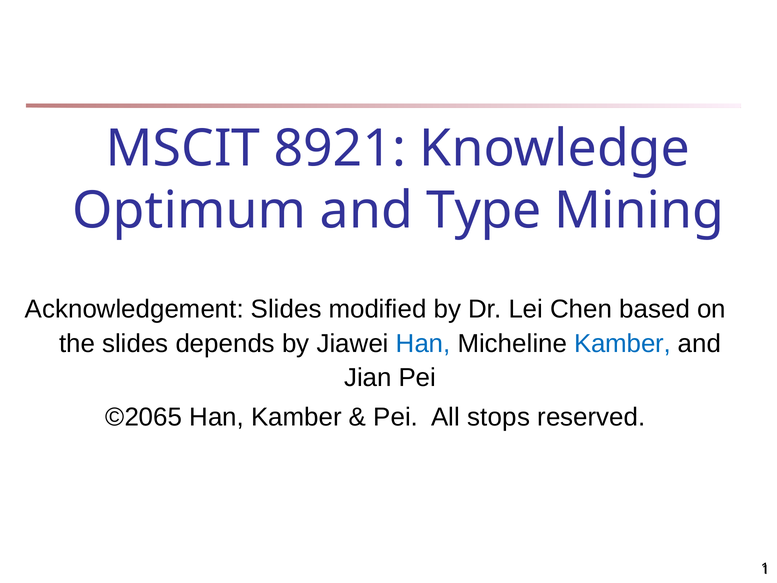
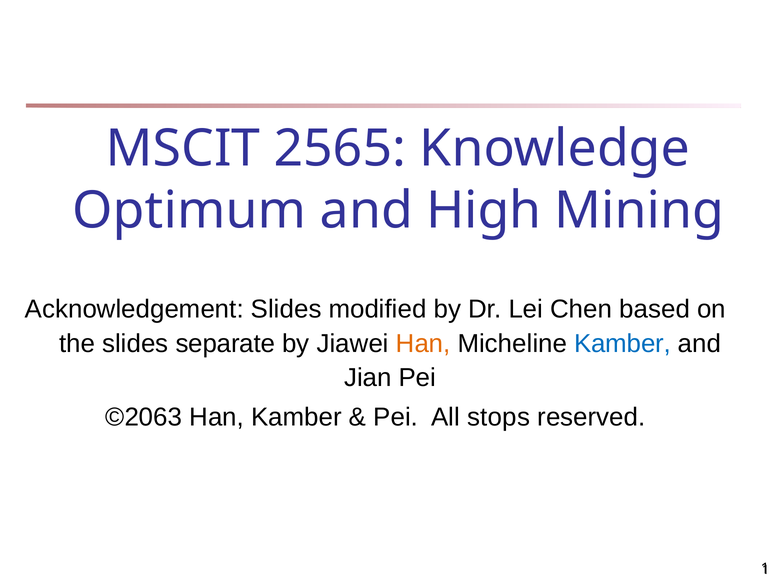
8921: 8921 -> 2565 (340, 149)
Type: Type -> High (484, 211)
depends: depends -> separate (225, 343)
Han colour: blue -> orange (423, 343)
©2065: ©2065 -> ©2063 (144, 417)
